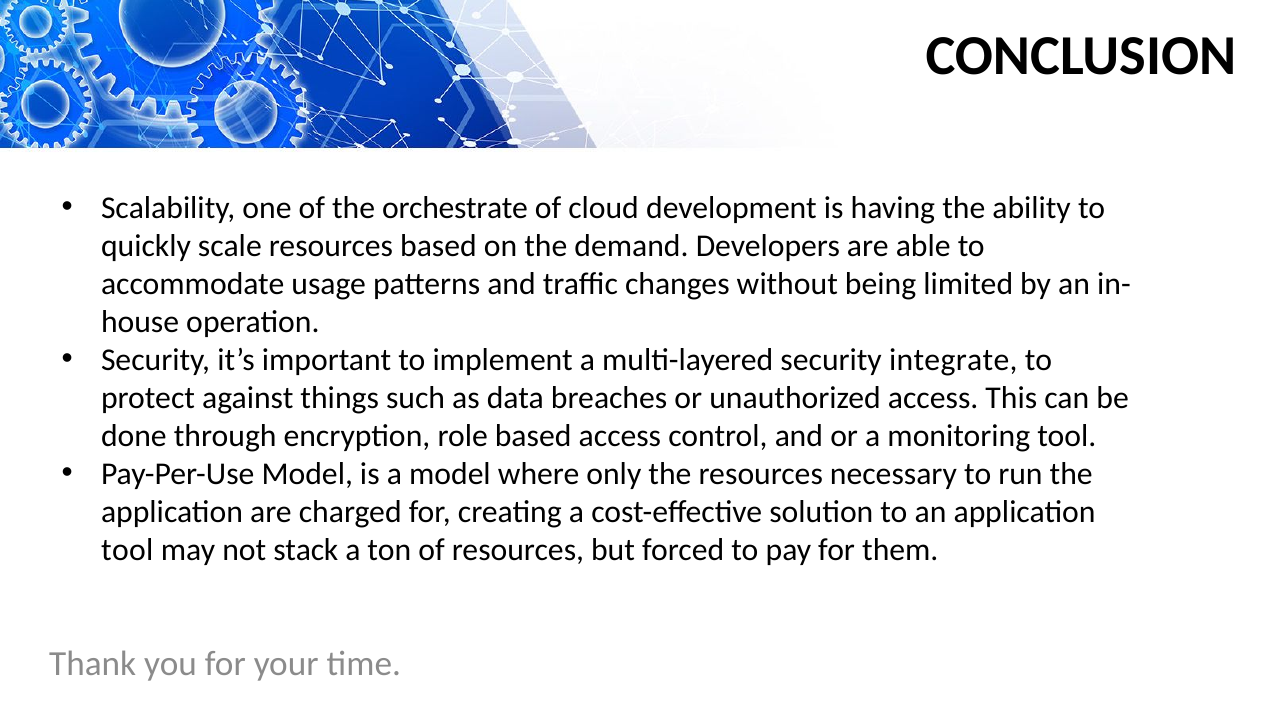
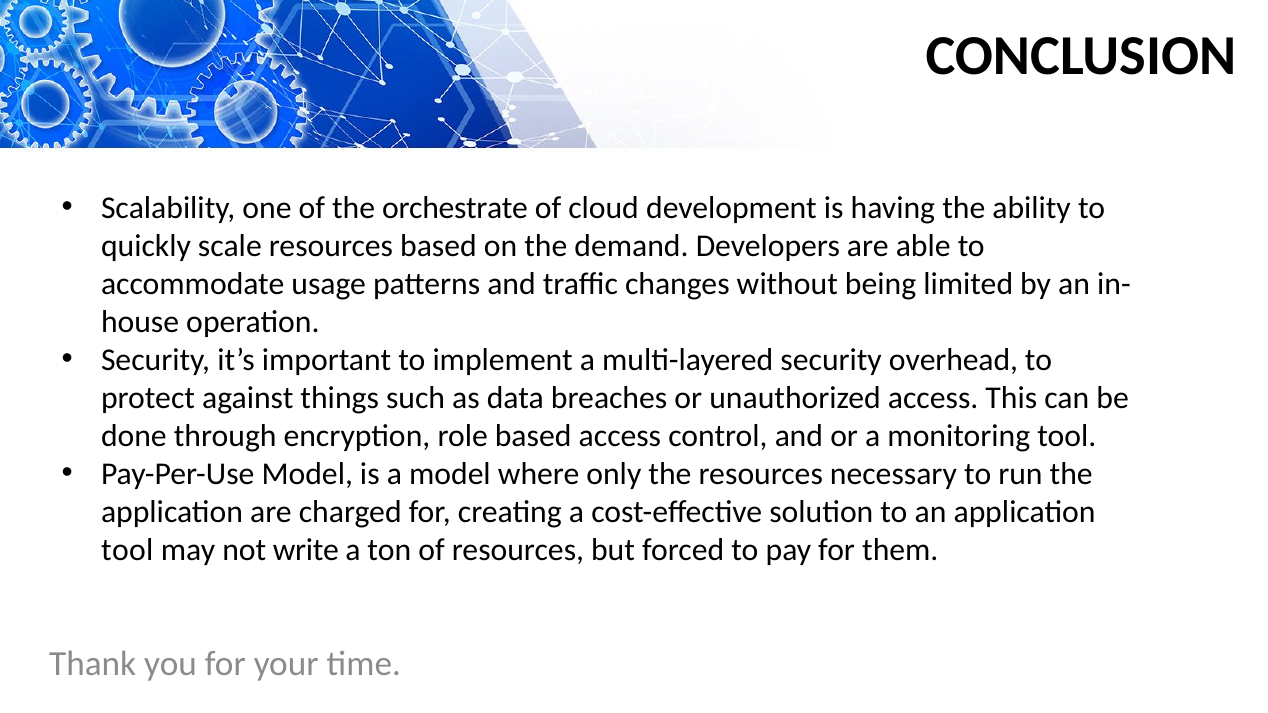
integrate: integrate -> overhead (953, 360)
stack: stack -> write (306, 550)
